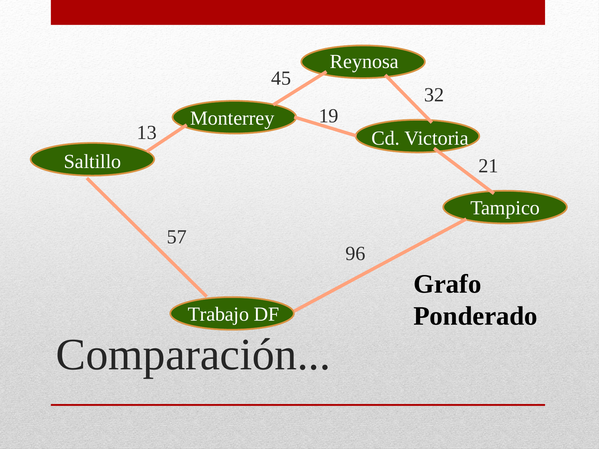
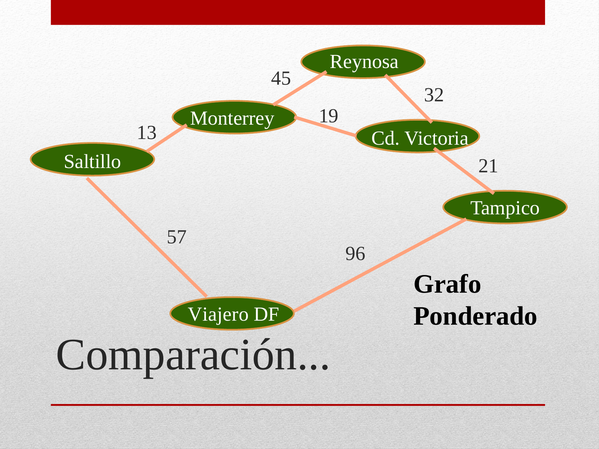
Trabajo: Trabajo -> Viajero (218, 315)
